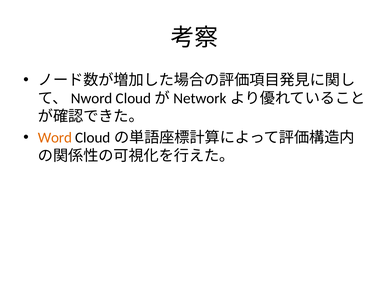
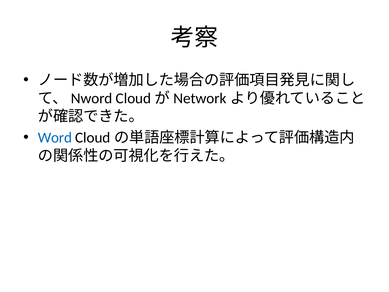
Word colour: orange -> blue (55, 138)
